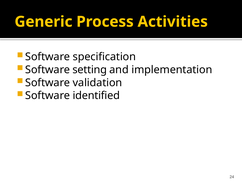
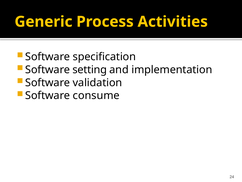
identified: identified -> consume (96, 95)
